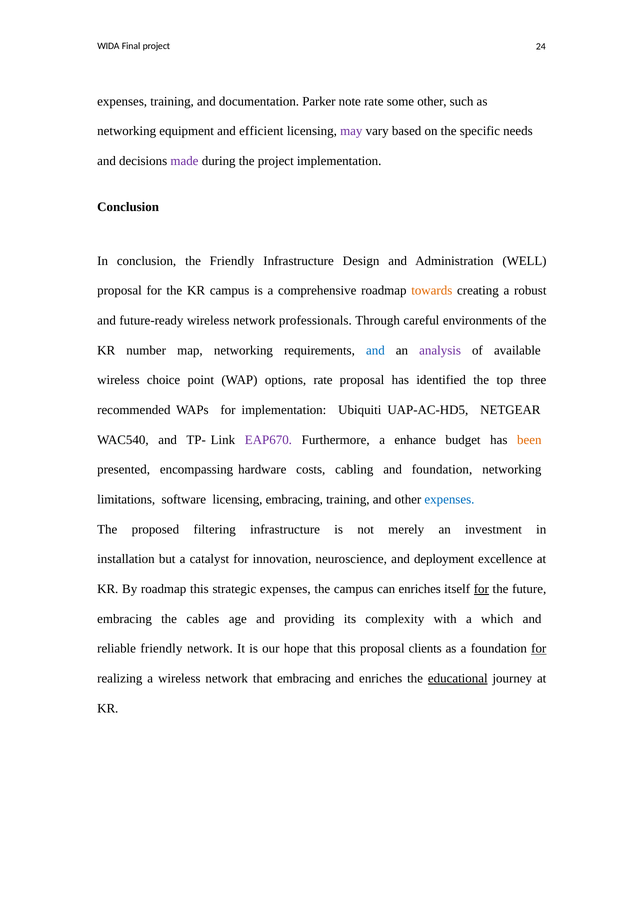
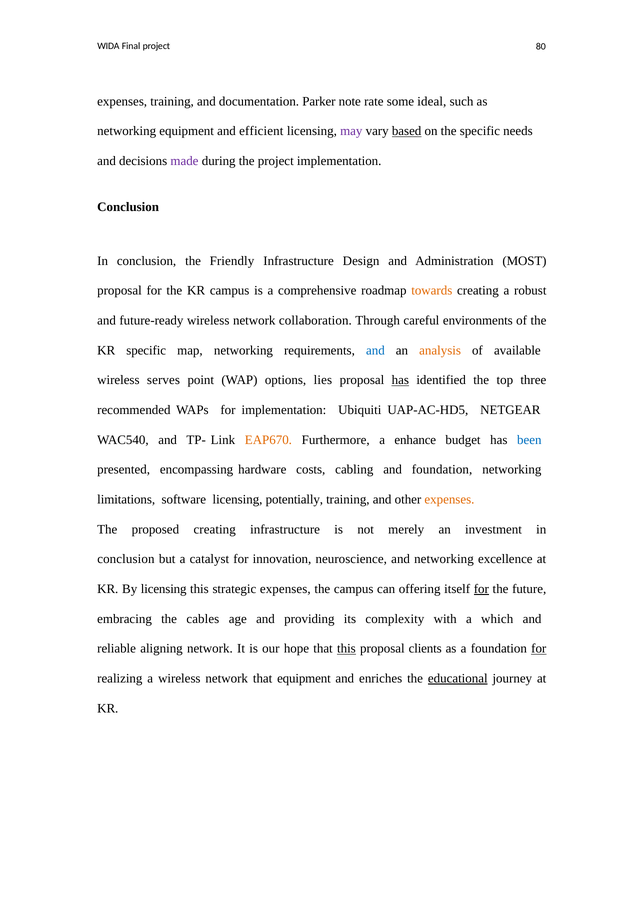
24: 24 -> 80 (541, 46)
some other: other -> ideal (432, 101)
based underline: none -> present (407, 131)
WELL: WELL -> MOST (525, 261)
professionals: professionals -> collaboration (315, 321)
KR number: number -> specific (146, 351)
analysis colour: purple -> orange (440, 351)
choice: choice -> serves (163, 381)
options rate: rate -> lies (323, 381)
has underline: none -> present (400, 381)
EAP670 colour: purple -> orange (268, 440)
been colour: orange -> blue (529, 440)
licensing embracing: embracing -> potentially (294, 500)
expenses colour: blue -> orange (449, 500)
proposed filtering: filtering -> creating (215, 530)
installation: installation -> conclusion (126, 560)
and deployment: deployment -> networking (444, 560)
By roadmap: roadmap -> licensing (164, 590)
can enriches: enriches -> offering (420, 590)
reliable friendly: friendly -> aligning (162, 649)
this underline: none -> present (346, 649)
that embracing: embracing -> equipment (304, 679)
